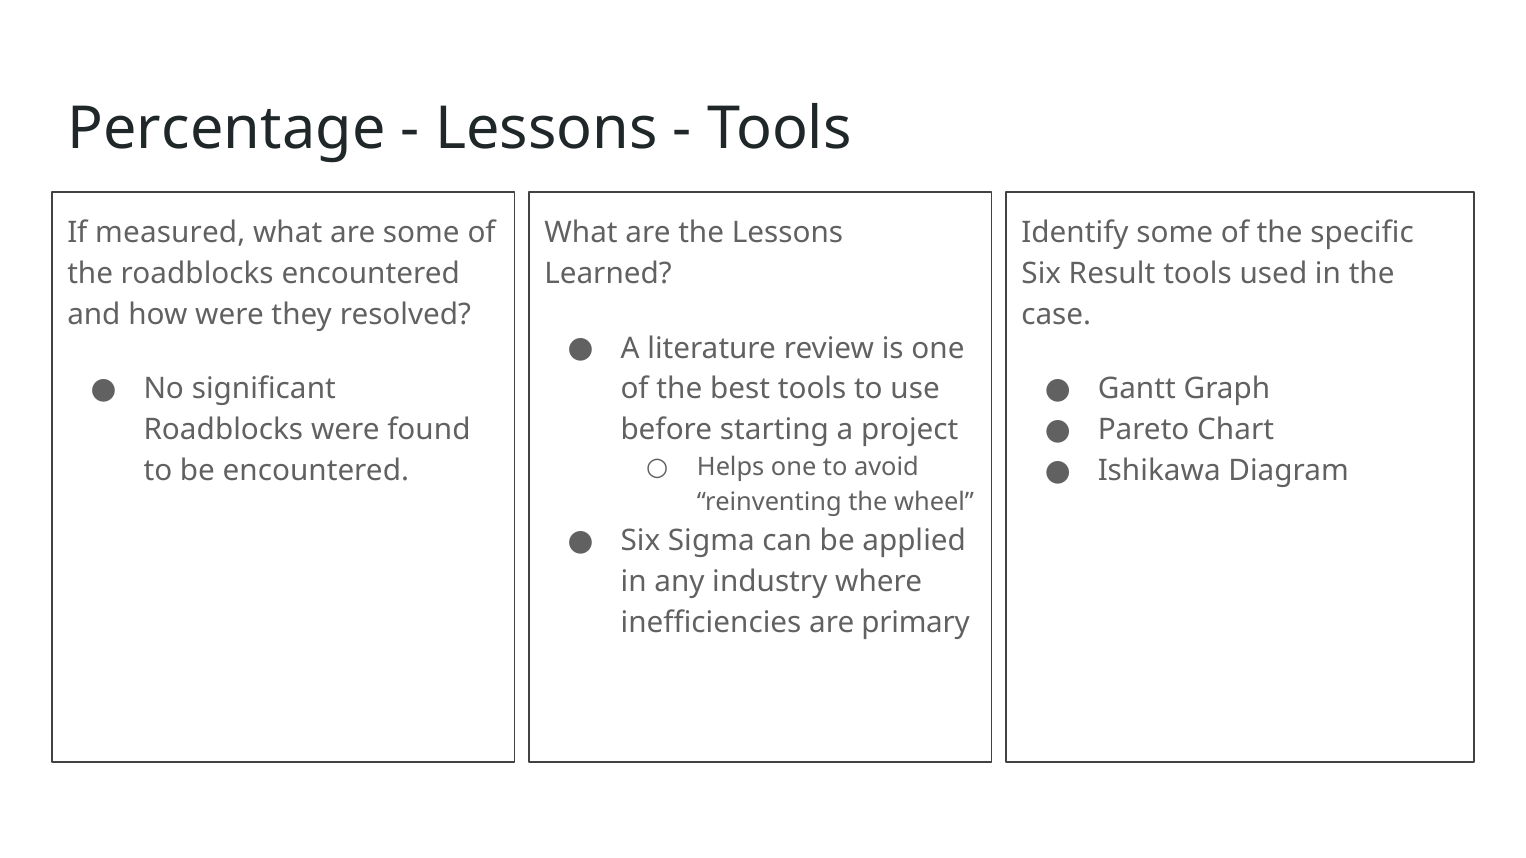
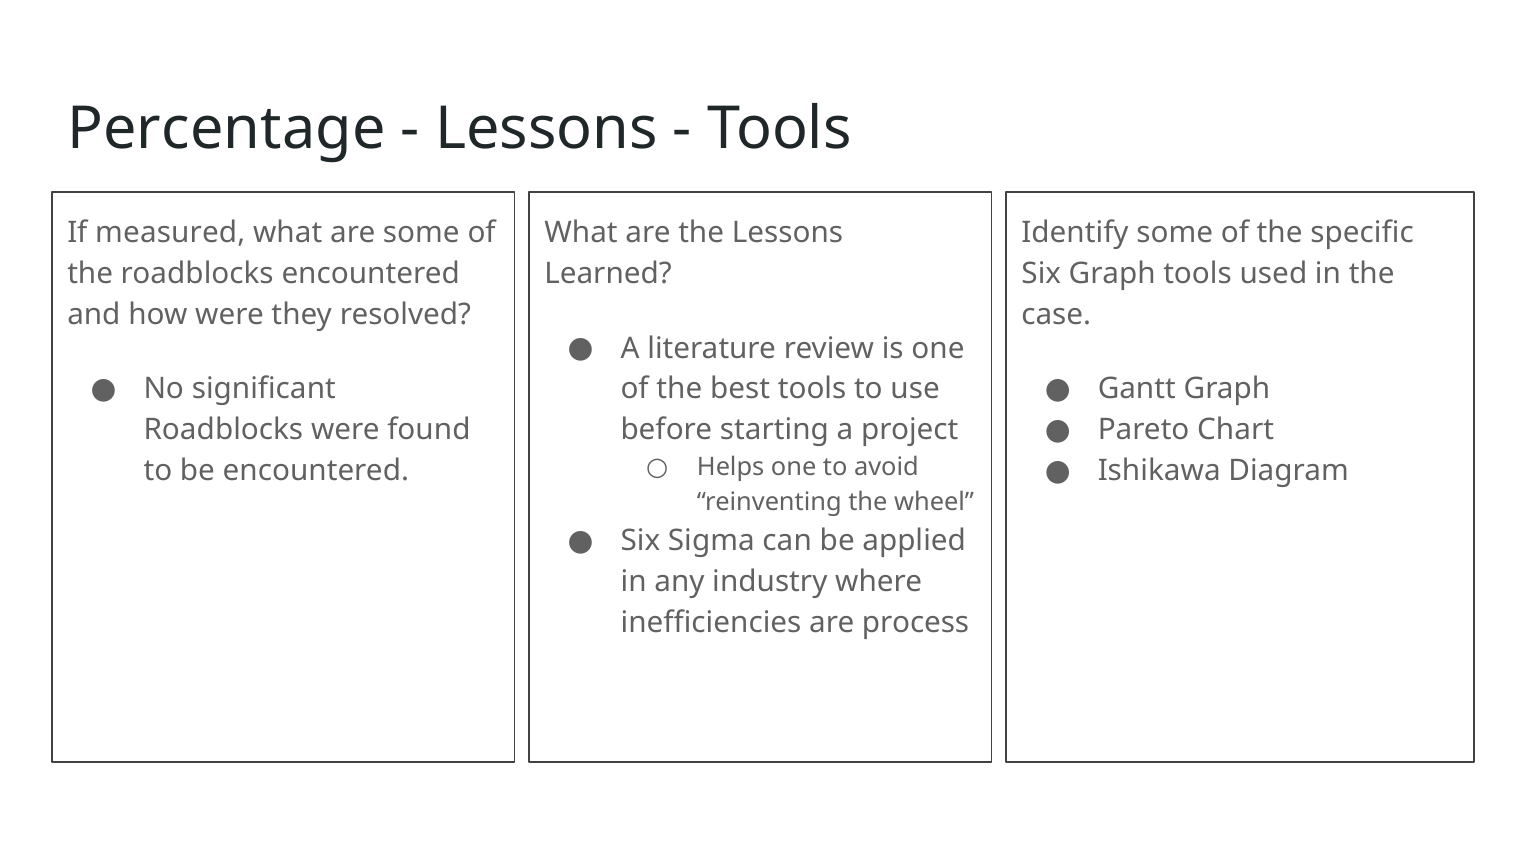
Six Result: Result -> Graph (1112, 274)
primary: primary -> process (915, 623)
